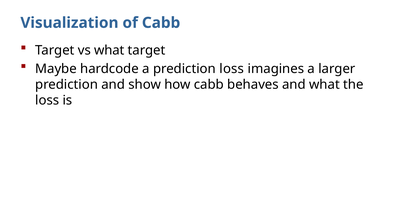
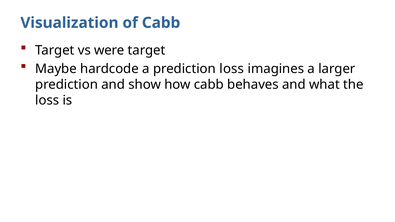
vs what: what -> were (109, 50)
